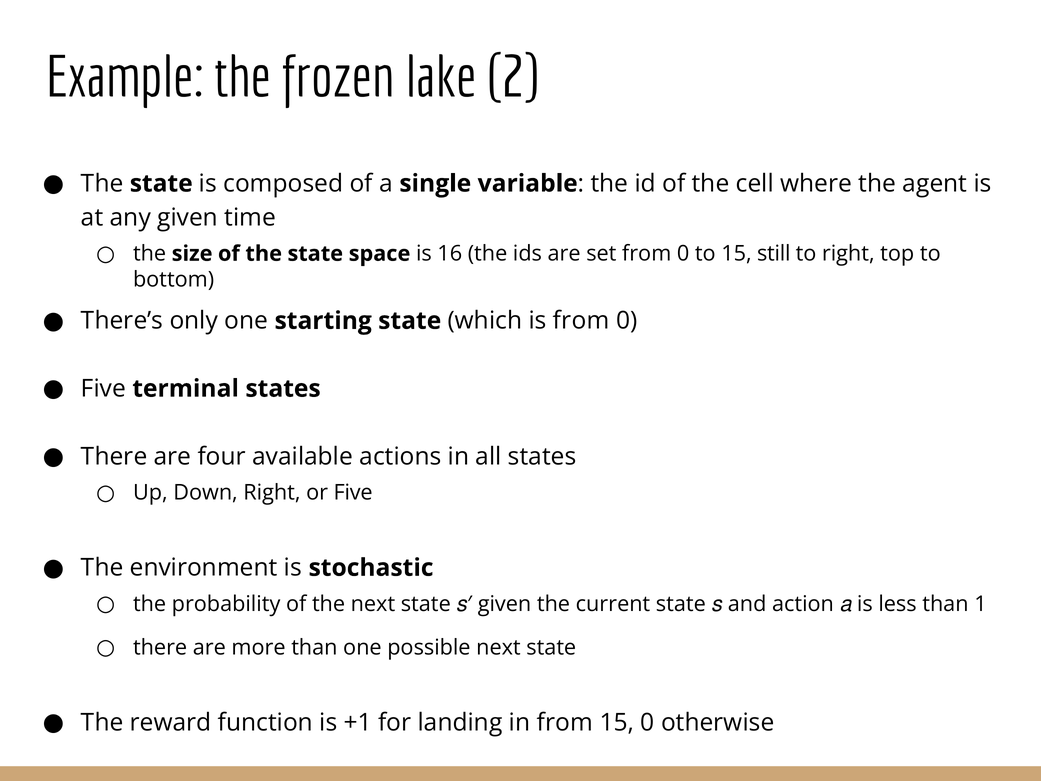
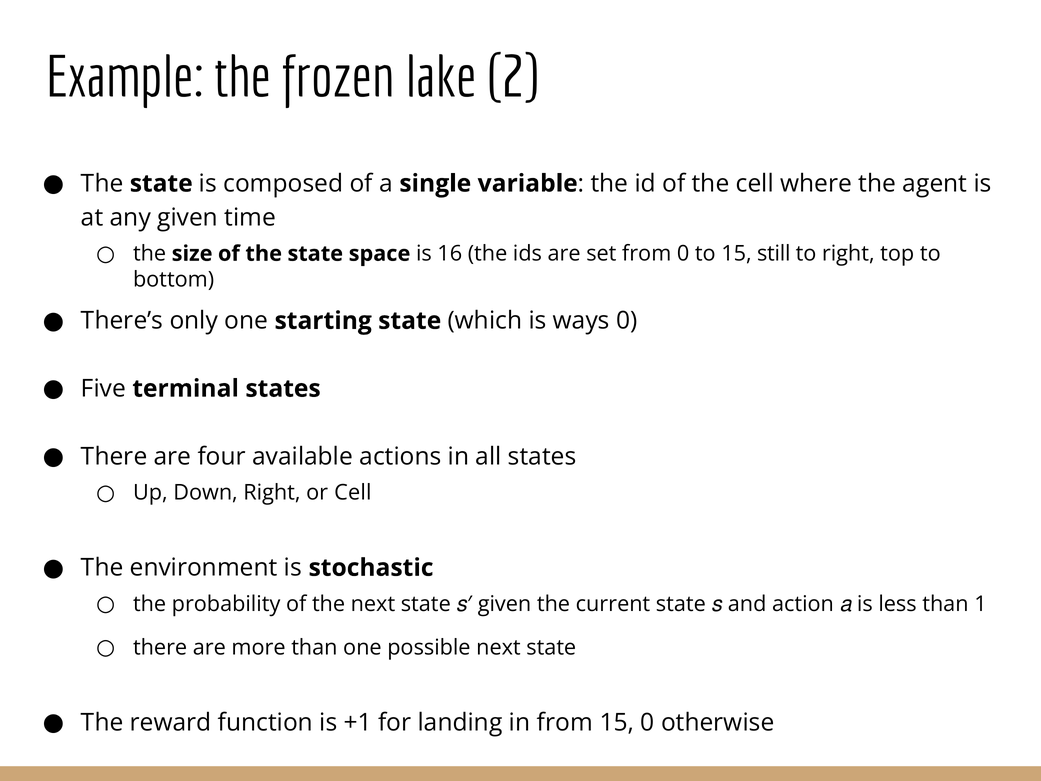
is from: from -> ways (581, 321)
or Five: Five -> Cell (353, 493)
